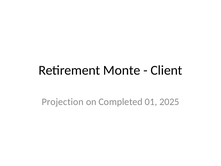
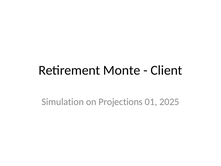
Projection: Projection -> Simulation (63, 102)
Completed: Completed -> Projections (121, 102)
